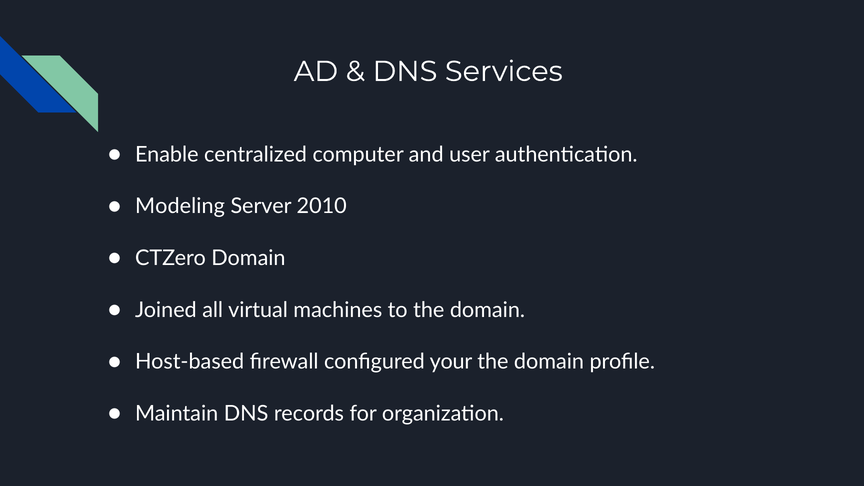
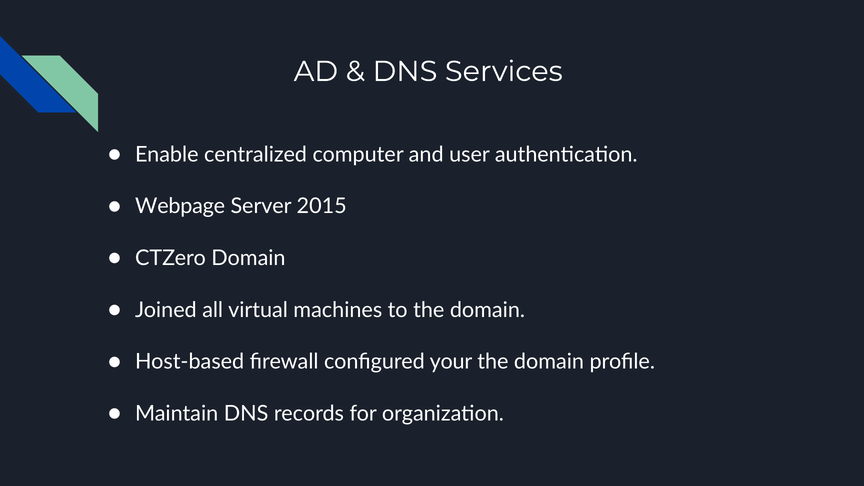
Modeling: Modeling -> Webpage (180, 206)
2010: 2010 -> 2015 (322, 206)
